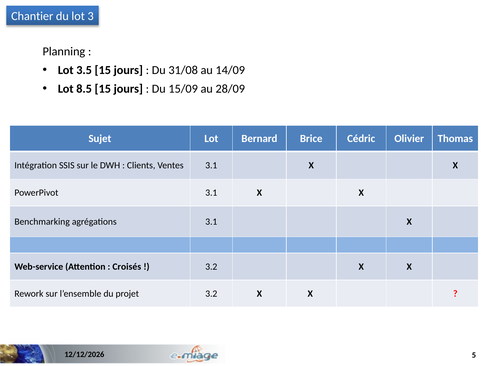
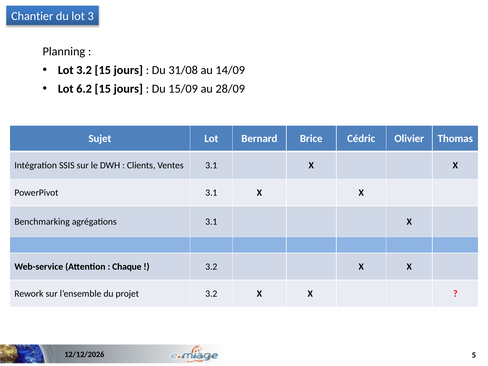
Lot 3.5: 3.5 -> 3.2 (84, 70)
8.5: 8.5 -> 6.2 (84, 89)
Croisés: Croisés -> Chaque (127, 267)
